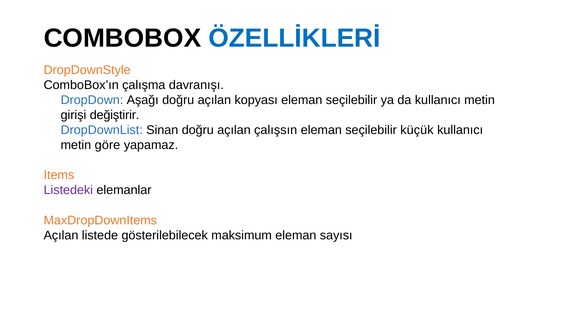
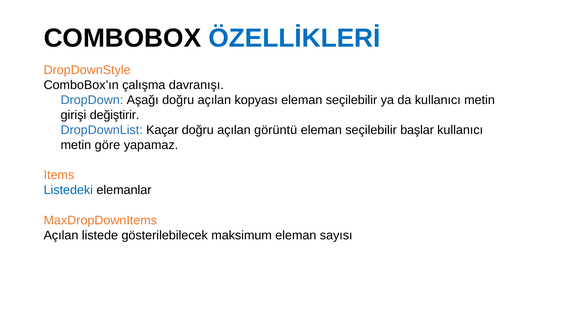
Sinan: Sinan -> Kaçar (162, 130)
çalışsın: çalışsın -> görüntü (276, 130)
küçük: küçük -> başlar (417, 130)
Listedeki colour: purple -> blue (68, 190)
